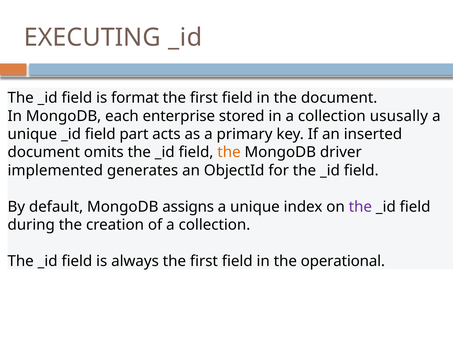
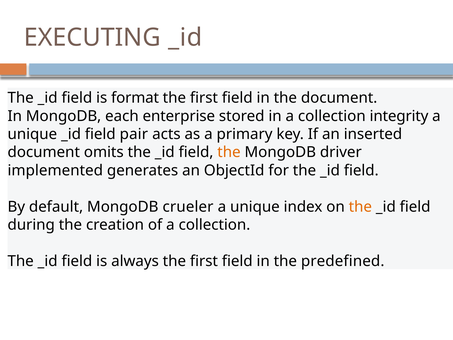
ususally: ususally -> integrity (399, 116)
part: part -> pair (134, 134)
assigns: assigns -> crueler (188, 207)
the colour: purple -> orange (360, 207)
operational: operational -> predefined (343, 261)
